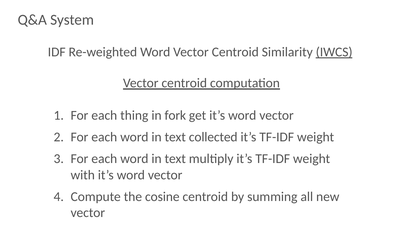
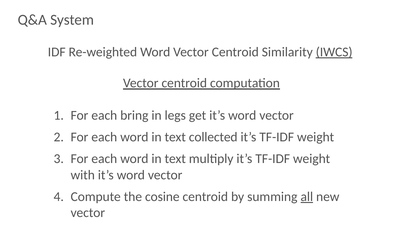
thing: thing -> bring (134, 115)
fork: fork -> legs (175, 115)
all underline: none -> present (307, 196)
